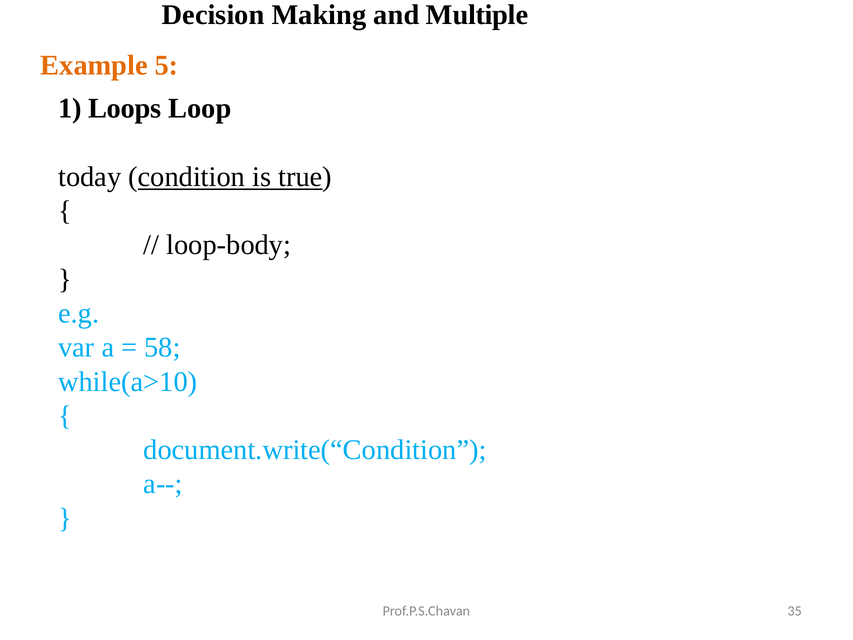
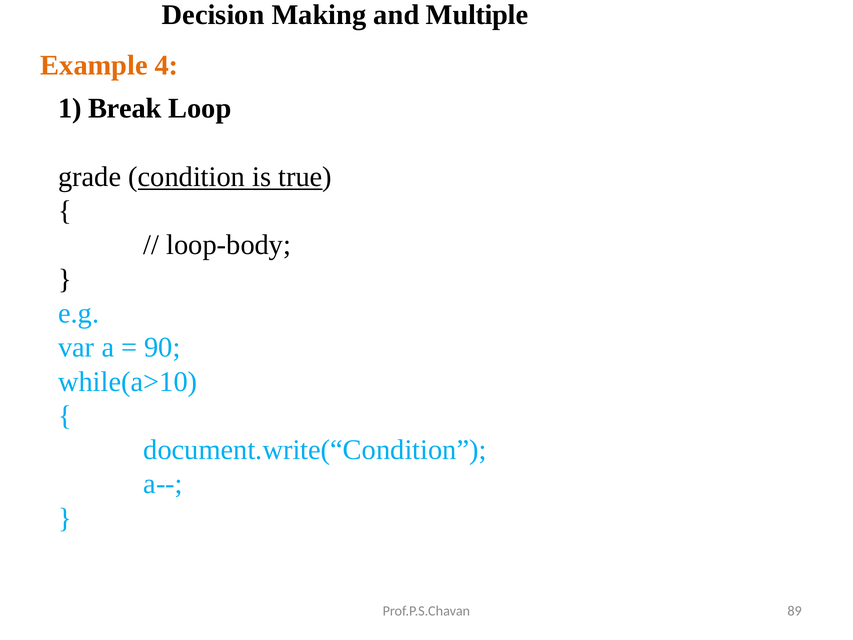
5: 5 -> 4 (167, 65)
Loops: Loops -> Break (125, 109)
today: today -> grade (90, 177)
58: 58 -> 90 (162, 347)
35: 35 -> 89 (795, 611)
